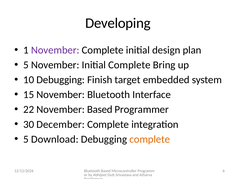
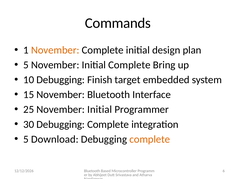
Developing: Developing -> Commands (118, 23)
November colour: purple -> orange (55, 50)
22: 22 -> 25 (29, 110)
Based: Based -> Initial (100, 110)
30 December: December -> Debugging (61, 125)
